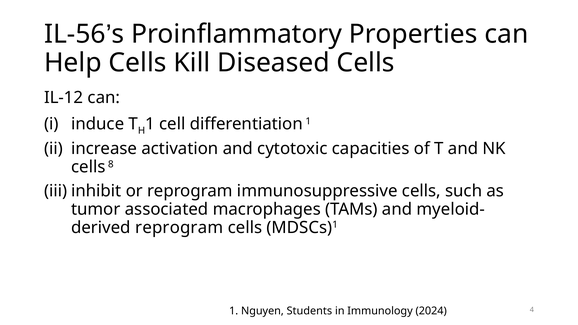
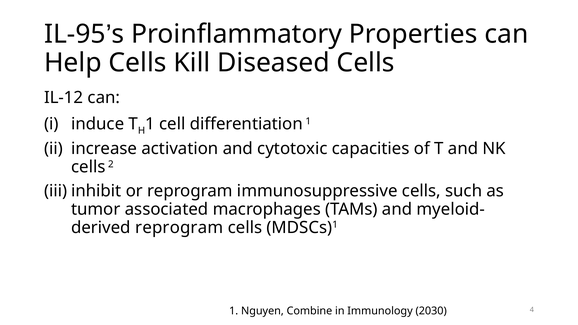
IL-56: IL-56 -> IL-95 (75, 34)
8: 8 -> 2 (111, 164)
Students: Students -> Combine (309, 311)
2024: 2024 -> 2030 (431, 311)
